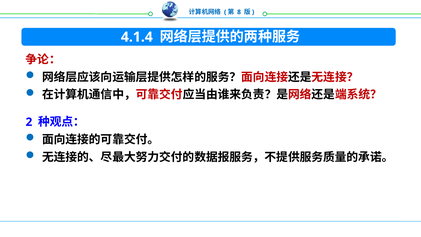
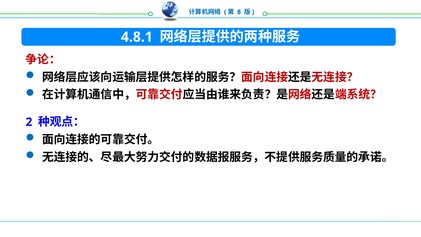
4.1.4: 4.1.4 -> 4.8.1 (137, 37)
